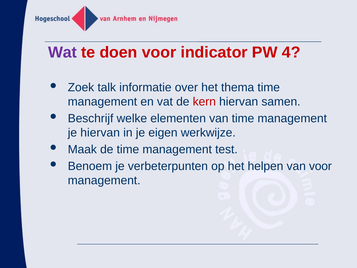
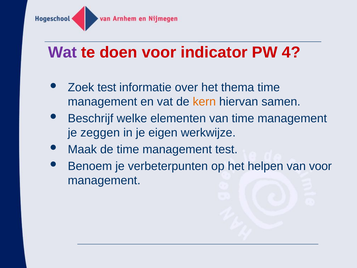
Zoek talk: talk -> test (107, 87)
kern colour: red -> orange (204, 102)
je hiervan: hiervan -> zeggen (100, 133)
